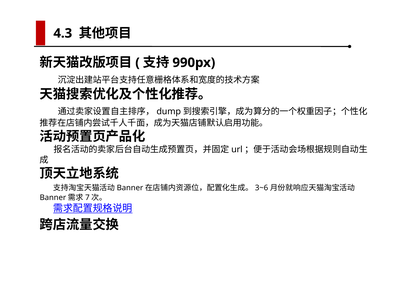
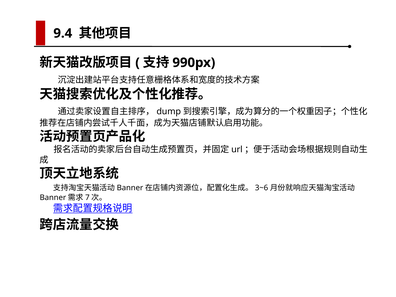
4.3: 4.3 -> 9.4 (63, 33)
